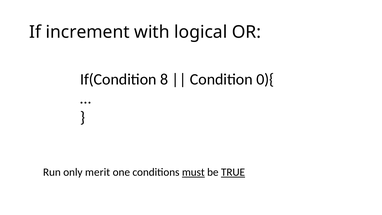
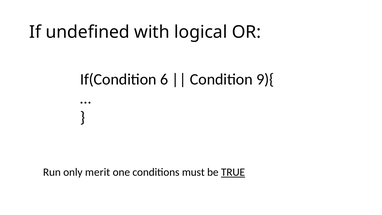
increment: increment -> undefined (88, 32)
8: 8 -> 6 (164, 79)
0){: 0){ -> 9){ (265, 79)
must underline: present -> none (193, 172)
